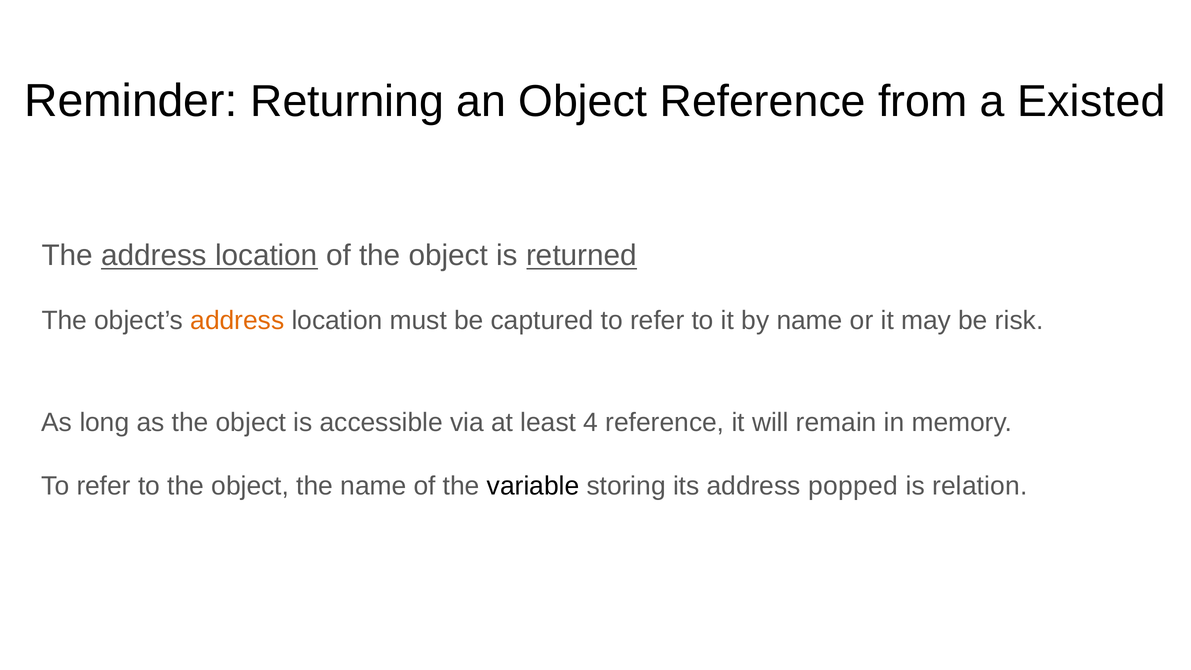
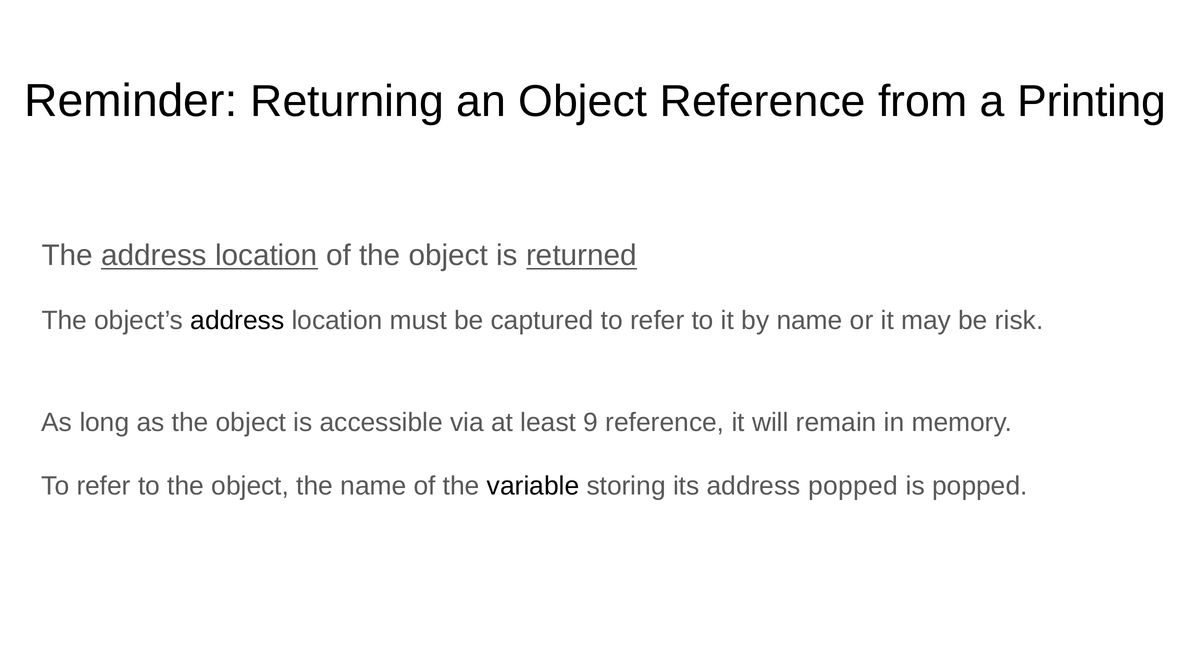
Existed: Existed -> Printing (1092, 101)
address colour: orange -> black (237, 321)
4: 4 -> 9 (591, 422)
is relation: relation -> popped (980, 486)
